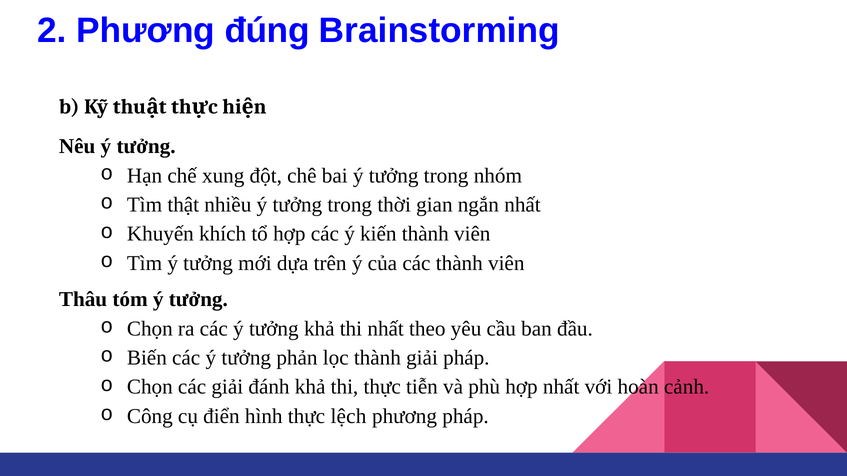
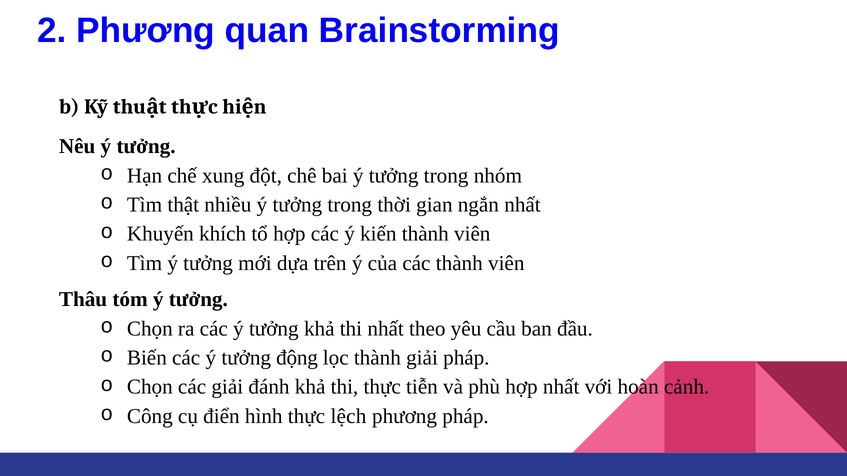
đúng: đúng -> quan (267, 31)
phản: phản -> động (297, 358)
